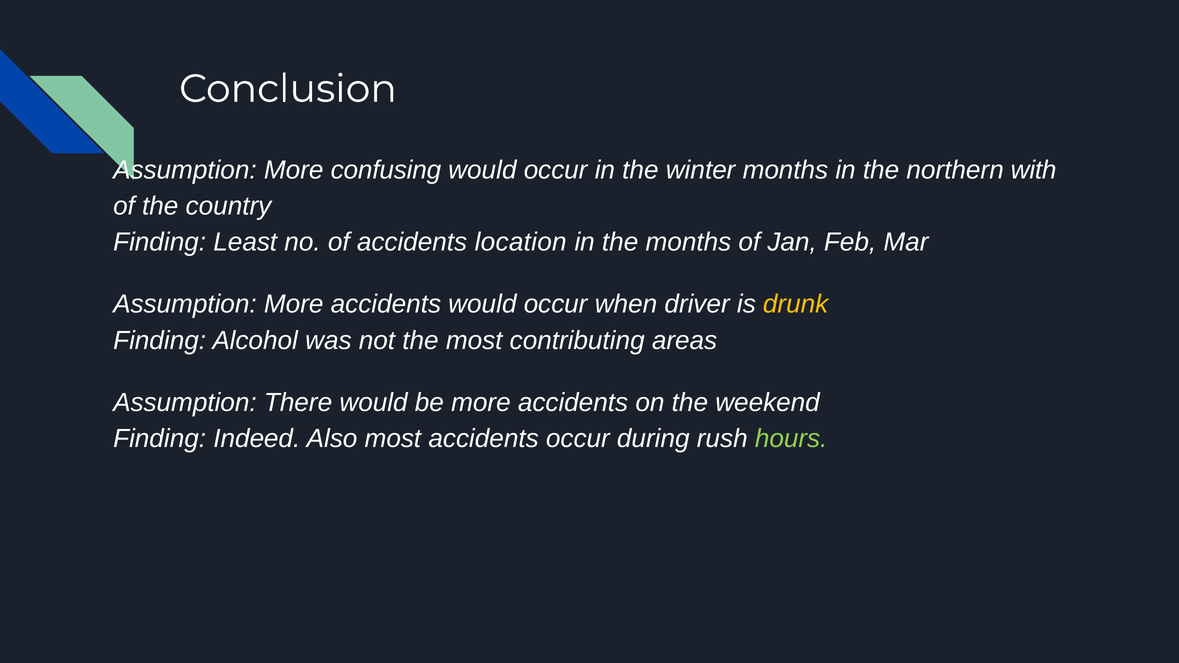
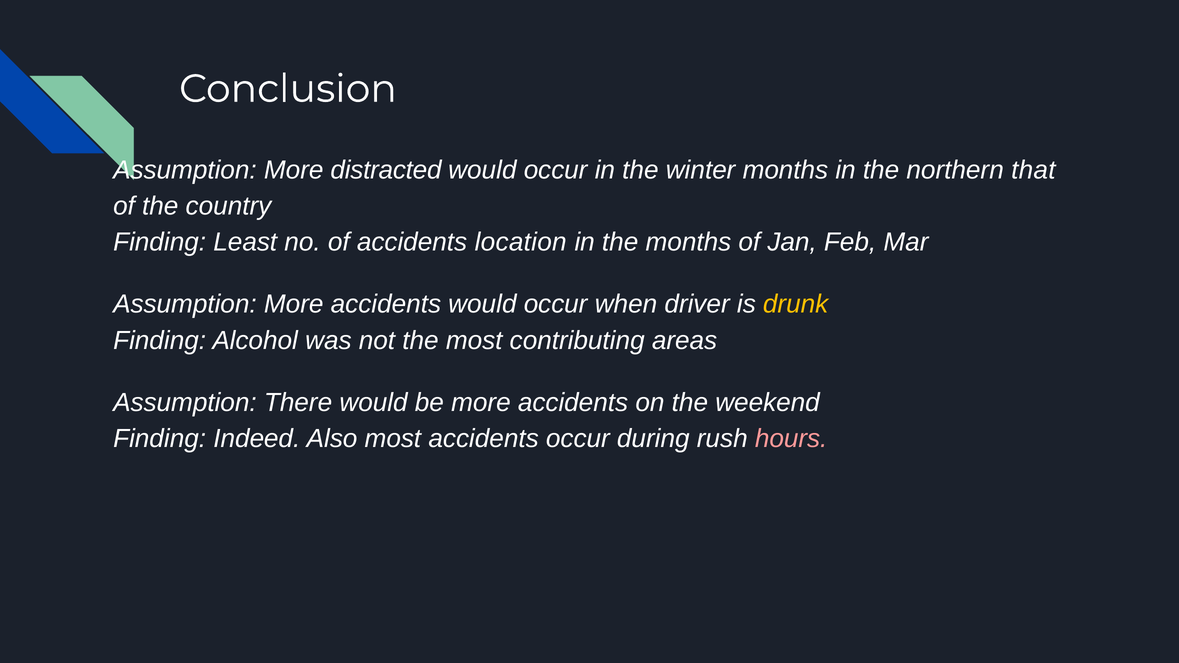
confusing: confusing -> distracted (386, 170)
with: with -> that (1033, 170)
hours colour: light green -> pink (791, 439)
